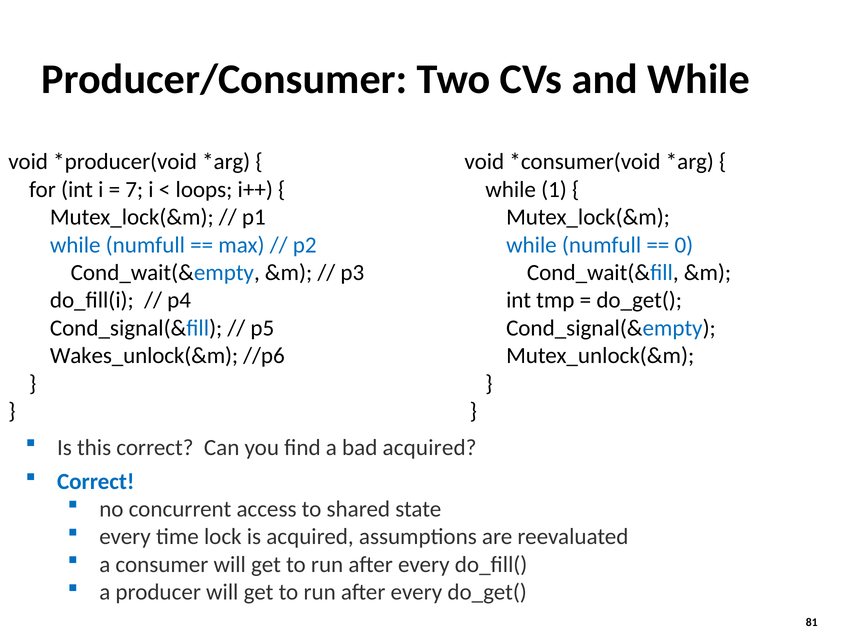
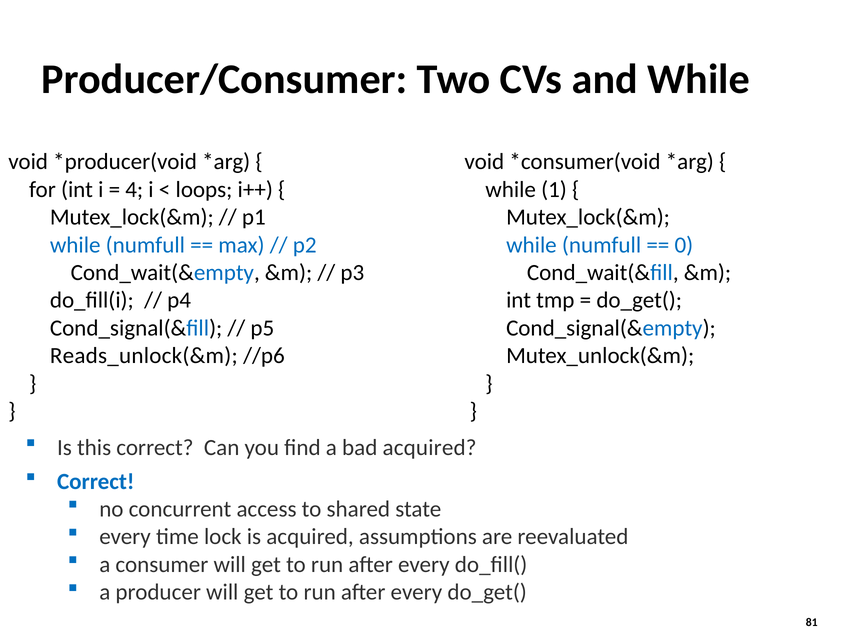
7: 7 -> 4 (134, 190)
Wakes_unlock(&m: Wakes_unlock(&m -> Reads_unlock(&m (144, 356)
